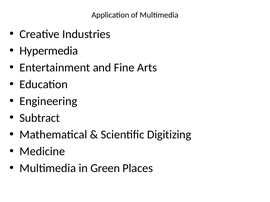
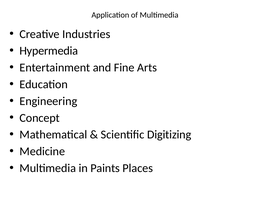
Subtract: Subtract -> Concept (40, 118)
Green: Green -> Paints (105, 169)
